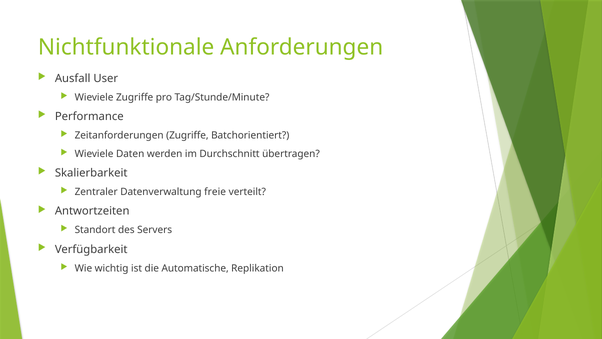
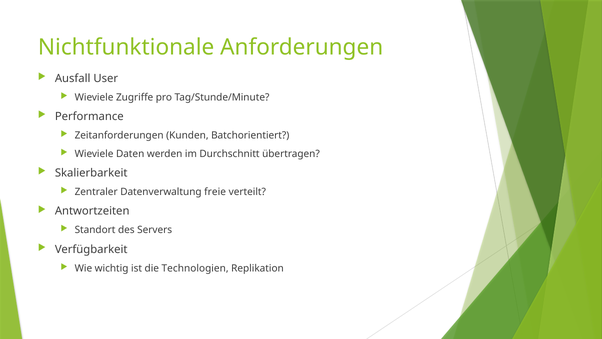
Zeitanforderungen Zugriffe: Zugriffe -> Kunden (187, 135)
Automatische: Automatische -> Technologien (195, 268)
